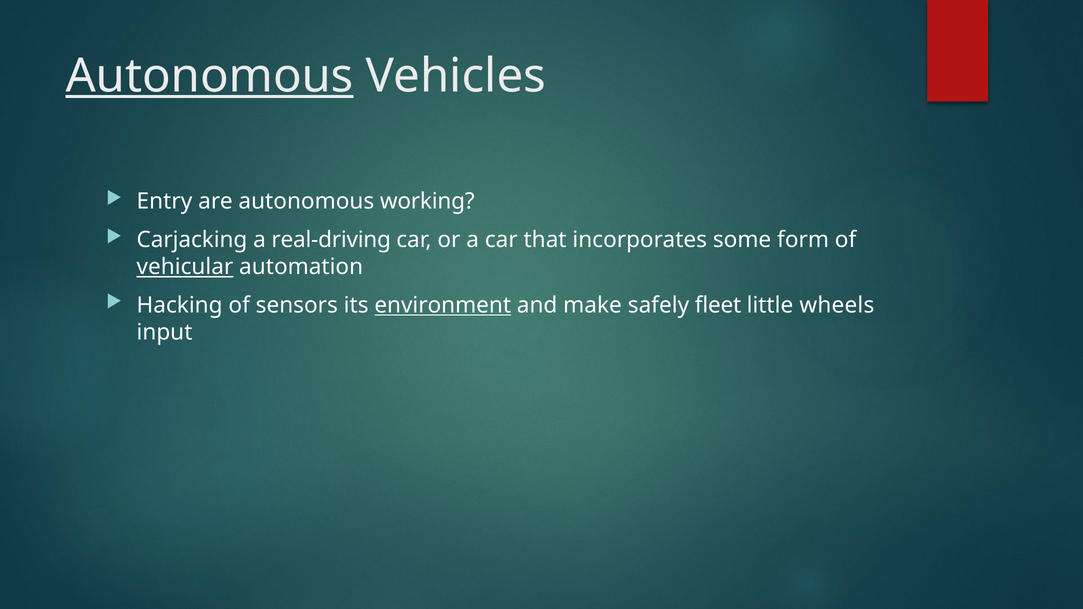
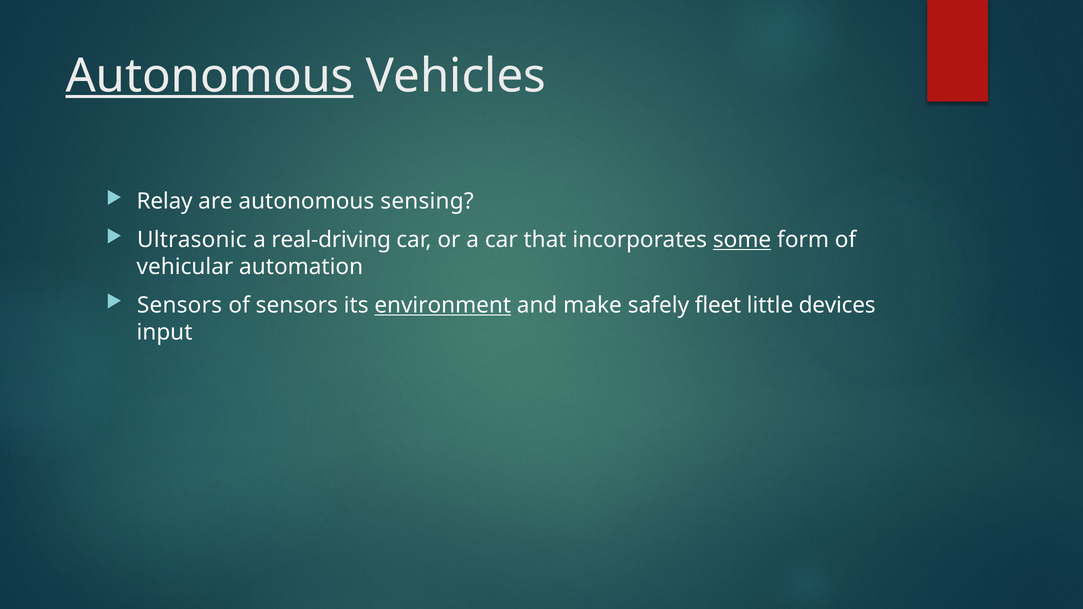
Entry: Entry -> Relay (165, 202)
working: working -> sensing (427, 202)
Carjacking: Carjacking -> Ultrasonic (192, 240)
some underline: none -> present (742, 240)
vehicular underline: present -> none (185, 267)
Hacking: Hacking -> Sensors (179, 305)
wheels: wheels -> devices (837, 305)
